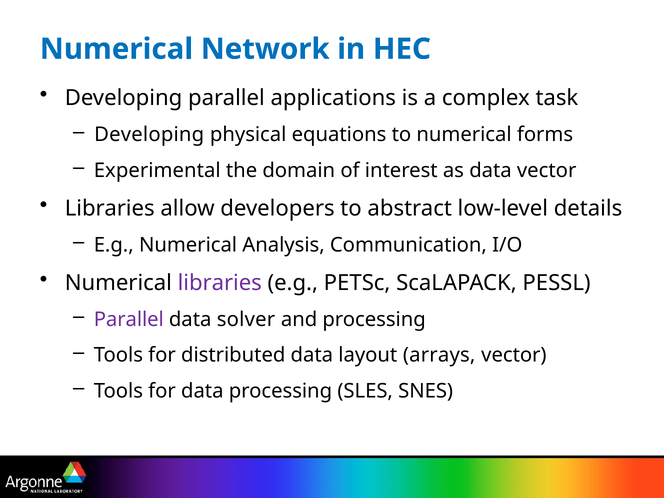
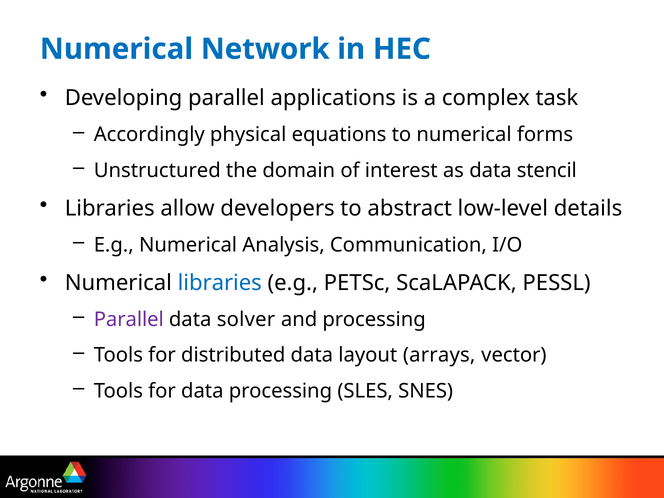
Developing: Developing -> Accordingly (149, 135)
Experimental: Experimental -> Unstructured (157, 170)
data vector: vector -> stencil (547, 170)
libraries colour: purple -> blue (220, 283)
